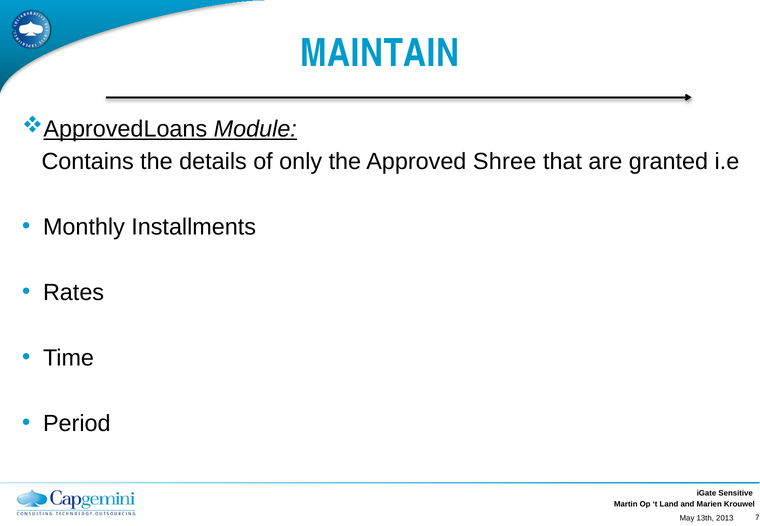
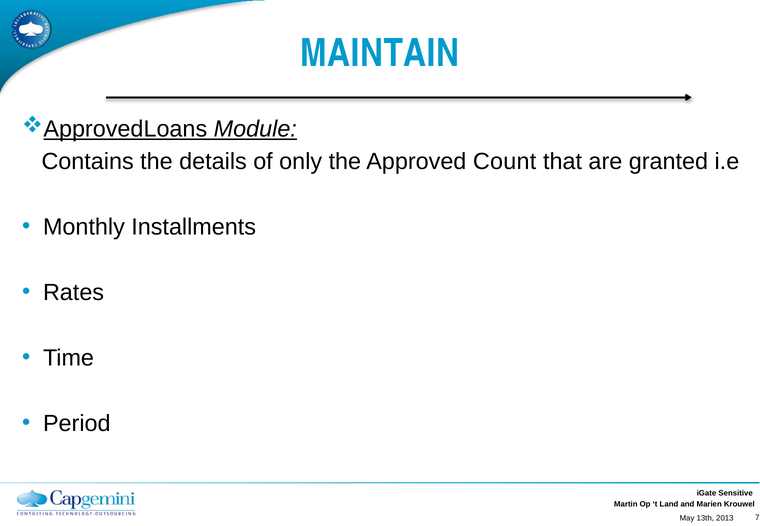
Shree: Shree -> Count (505, 162)
